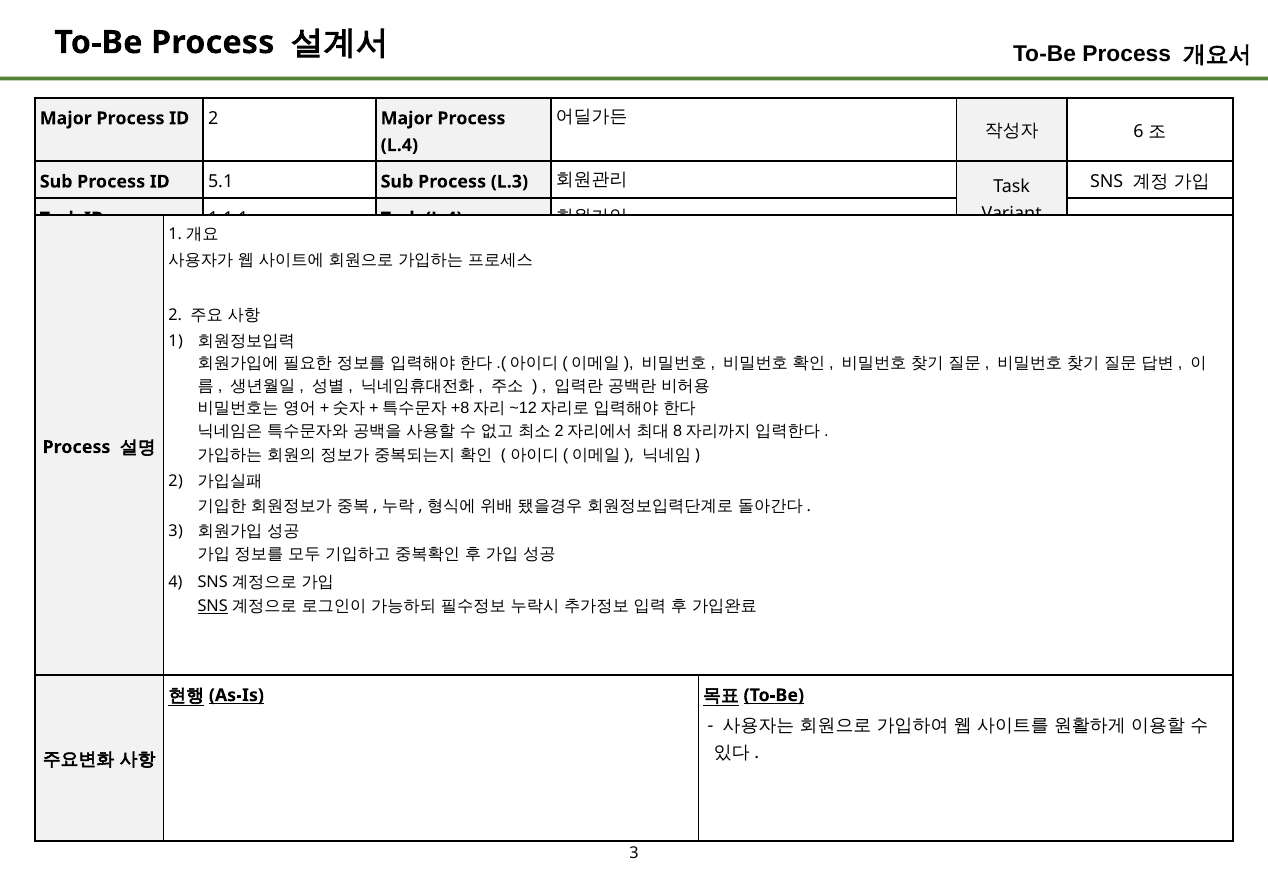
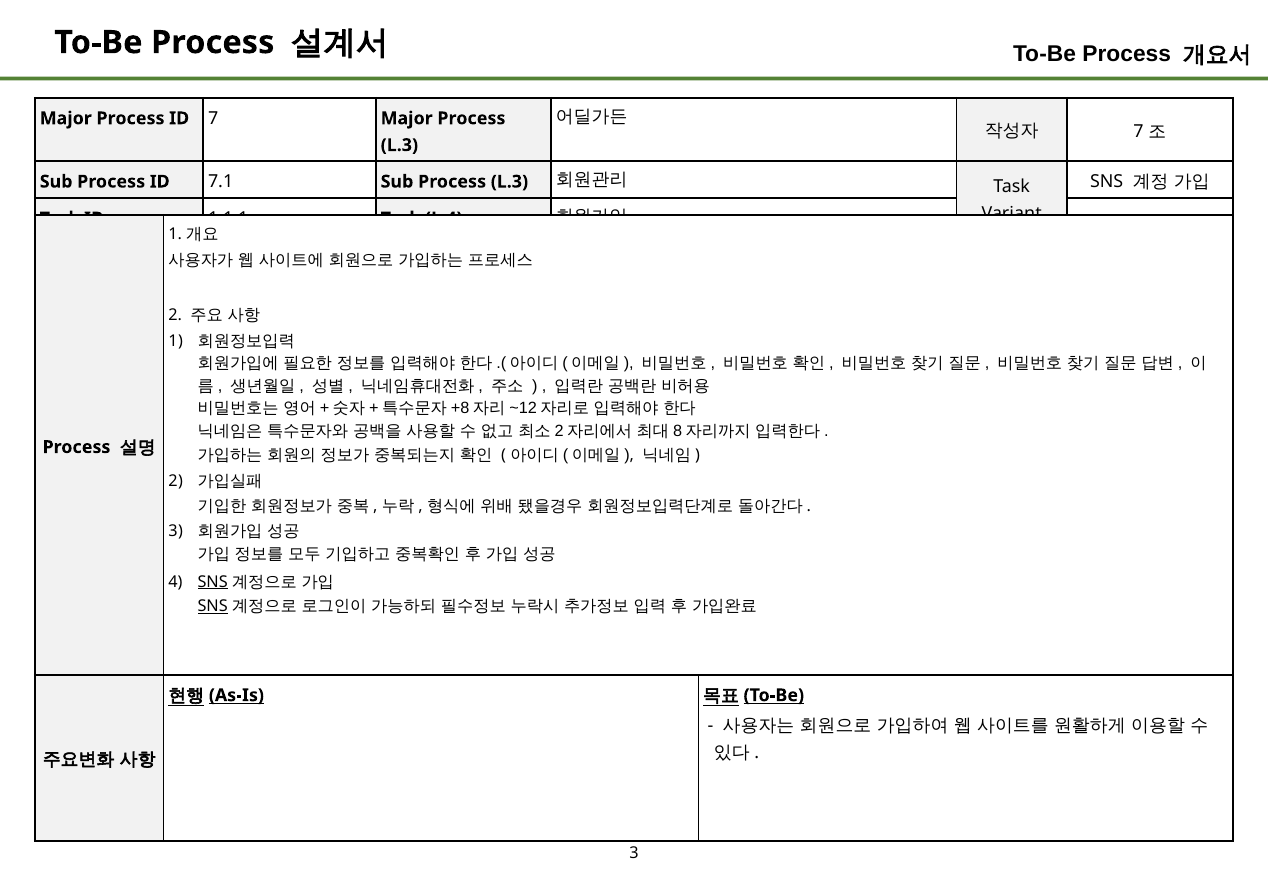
ID 2: 2 -> 7 (213, 118)
6: 6 -> 7 (1139, 132)
L.4: L.4 -> L.3 (399, 145)
5.1: 5.1 -> 7.1 (221, 182)
SNS underline: none -> present (213, 582)
